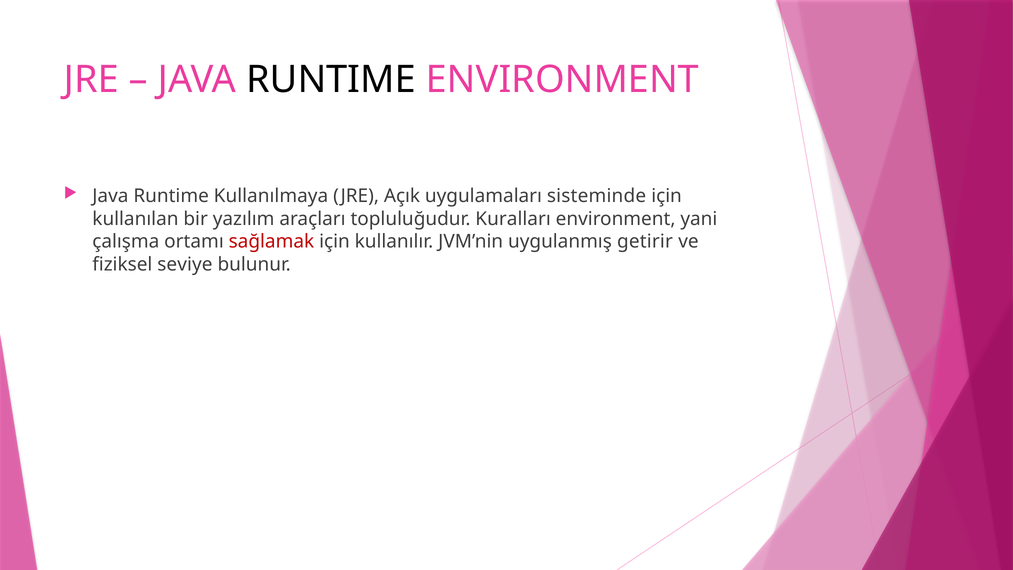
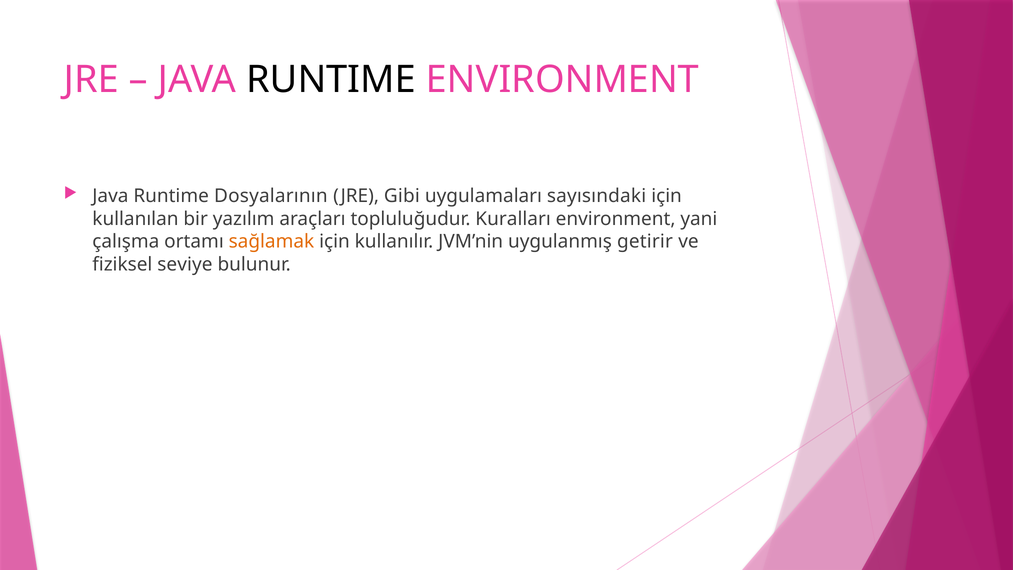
Kullanılmaya: Kullanılmaya -> Dosyalarının (271, 196)
Açık: Açık -> Gibi (402, 196)
sisteminde: sisteminde -> sayısındaki (597, 196)
sağlamak colour: red -> orange (271, 242)
